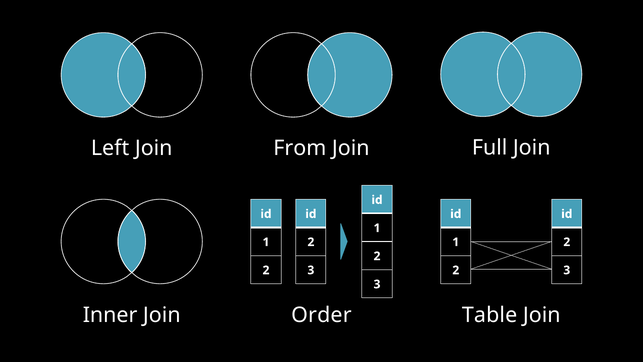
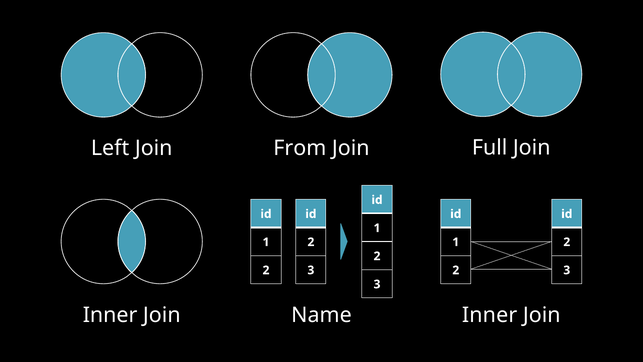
Order: Order -> Name (321, 315)
Table: Table -> Inner (490, 315)
